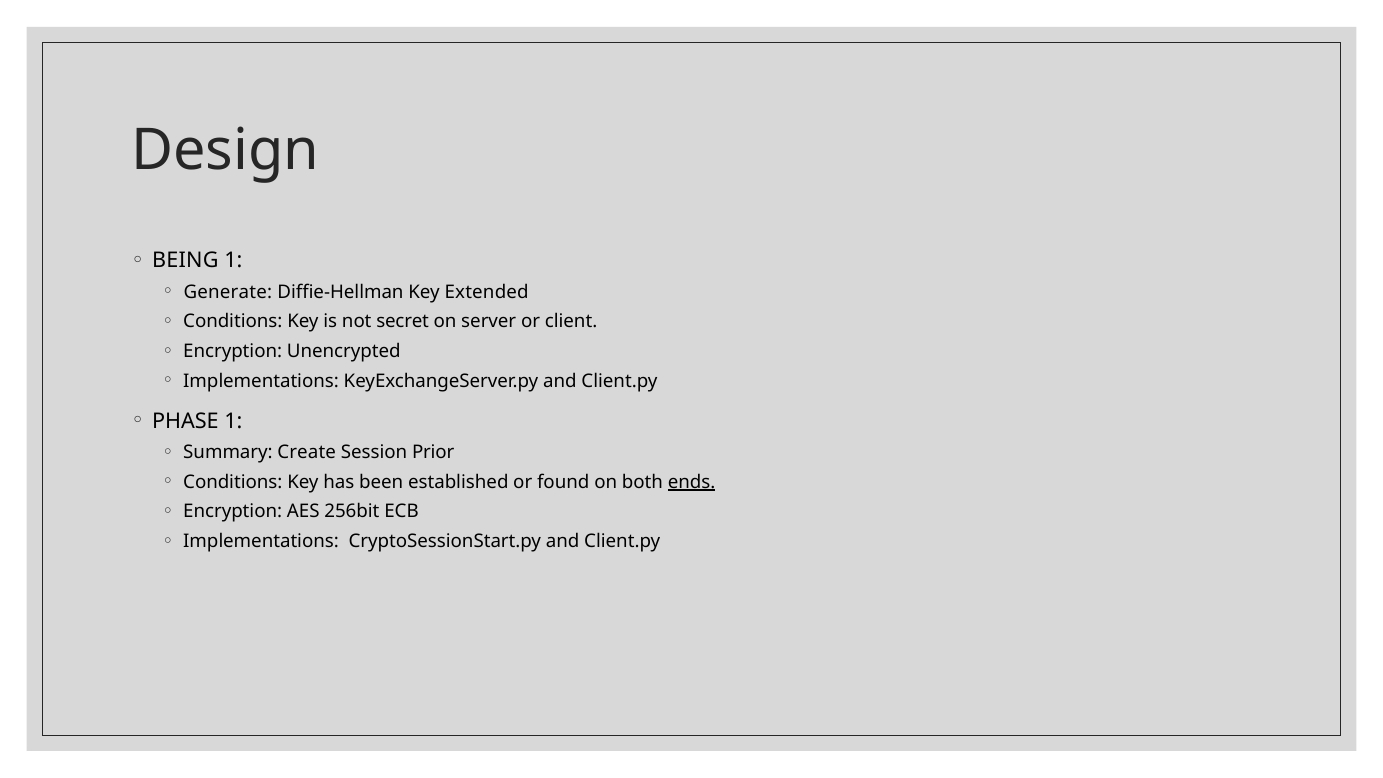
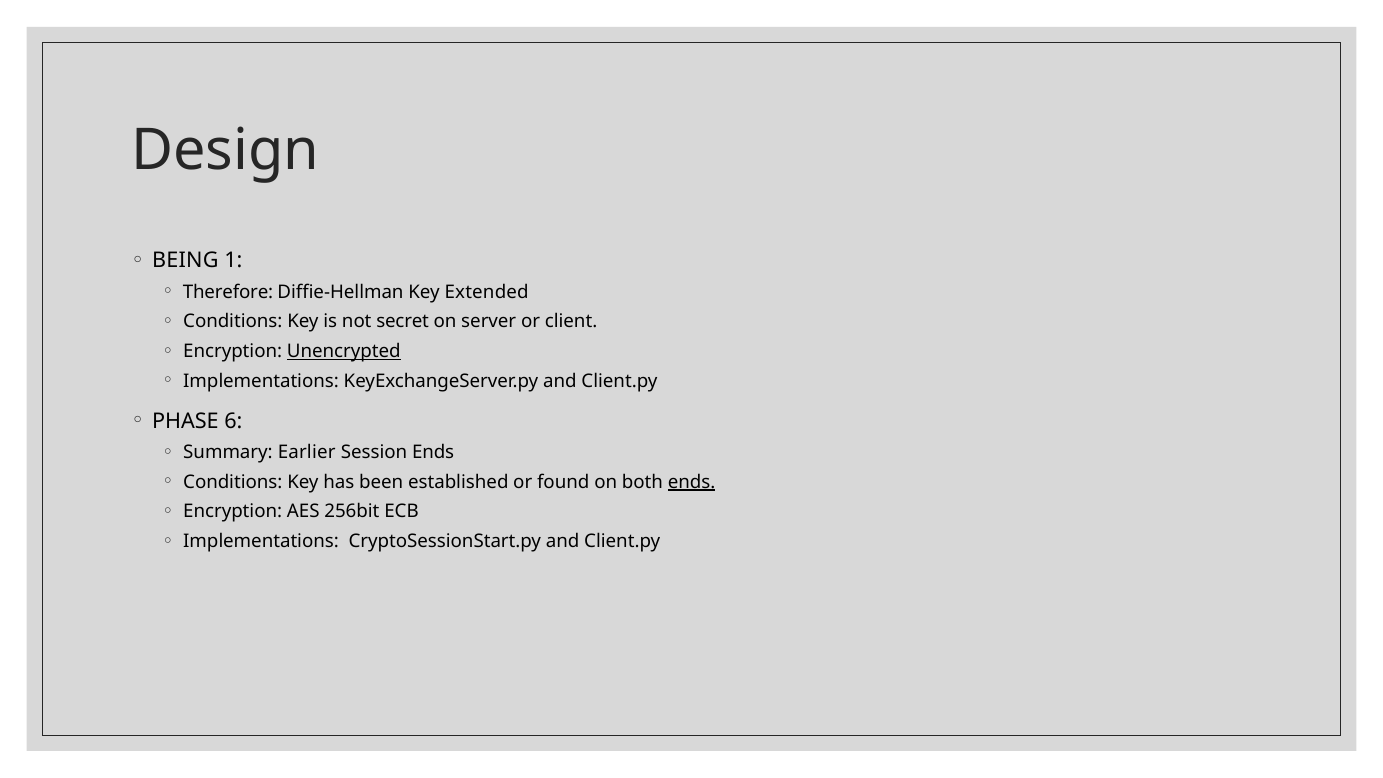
Generate: Generate -> Therefore (228, 292)
Unencrypted underline: none -> present (344, 351)
PHASE 1: 1 -> 6 (233, 421)
Create: Create -> Earlier (307, 452)
Session Prior: Prior -> Ends (433, 452)
